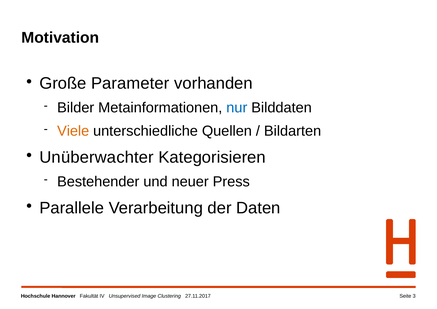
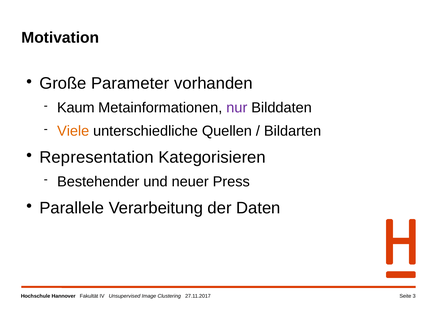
Bilder: Bilder -> Kaum (76, 108)
nur colour: blue -> purple (237, 108)
Unüberwachter: Unüberwachter -> Representation (97, 157)
